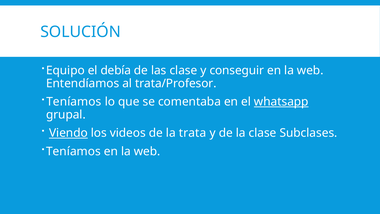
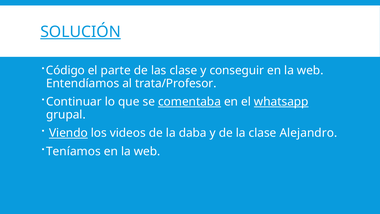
SOLUCIÓN underline: none -> present (81, 32)
Equipo: Equipo -> Código (65, 70)
debía: debía -> parte (116, 70)
Teníamos: Teníamos -> Continuar (74, 102)
comentaba underline: none -> present (189, 102)
trata: trata -> daba (193, 133)
Subclases: Subclases -> Alejandro (308, 133)
